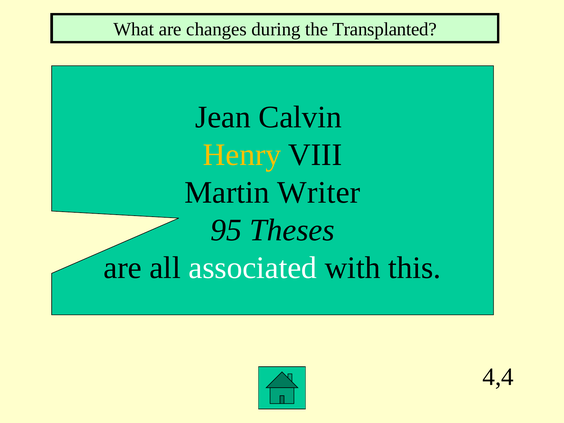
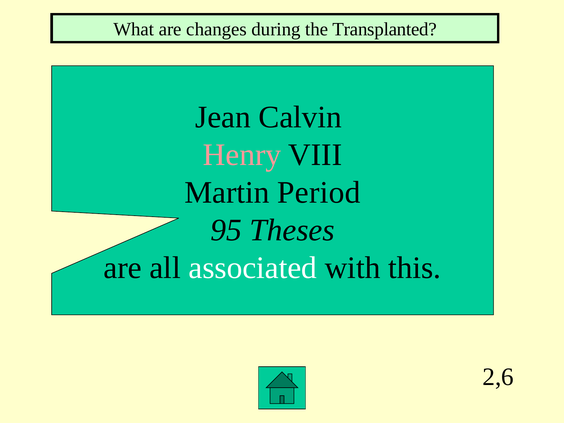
Henry colour: yellow -> pink (242, 155)
Writer: Writer -> Period (319, 193)
4,4: 4,4 -> 2,6 (498, 377)
